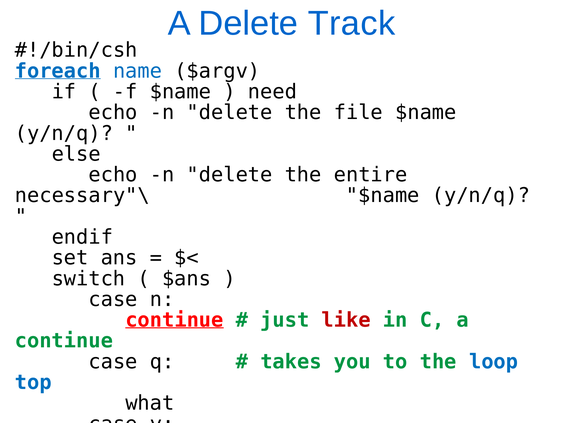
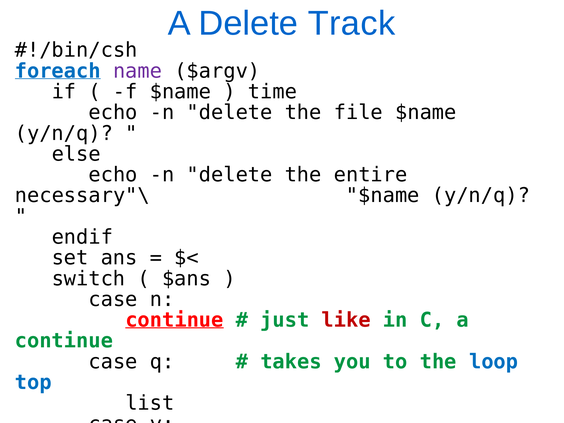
name colour: blue -> purple (138, 71)
need: need -> time (272, 92)
what: what -> list (150, 403)
